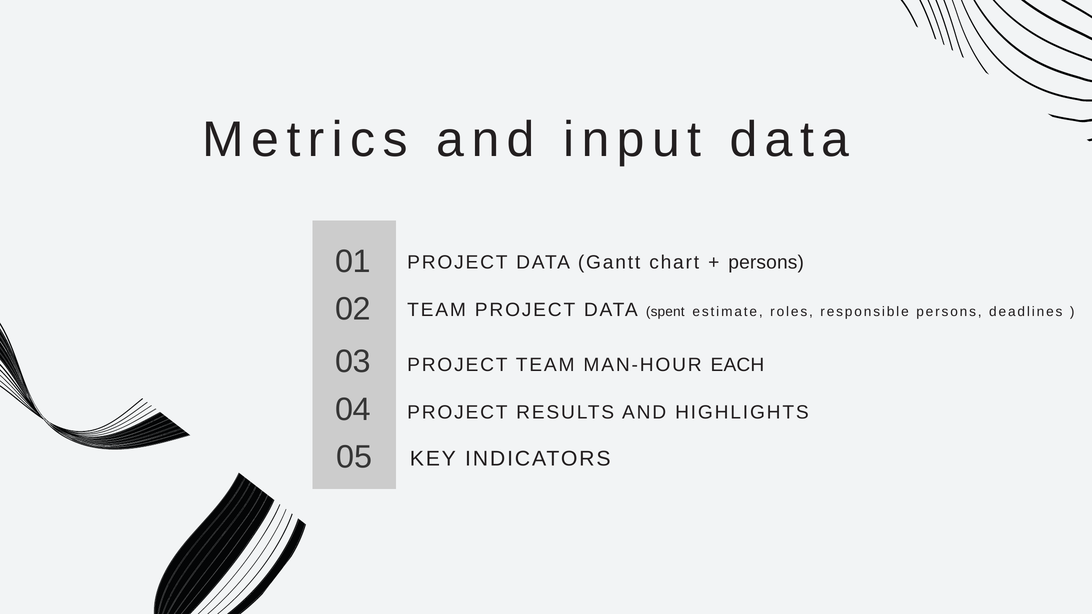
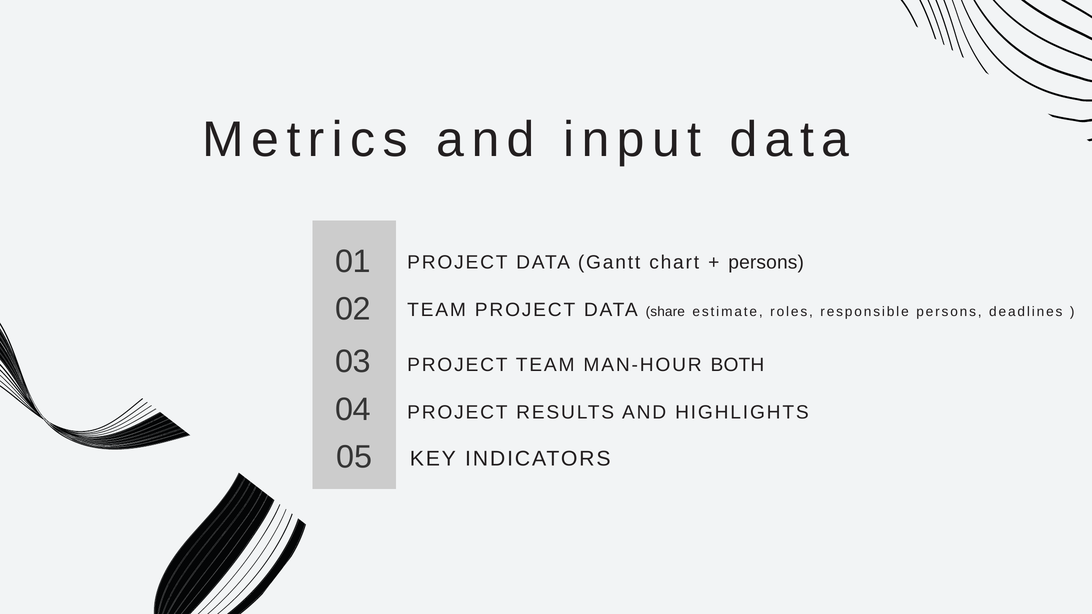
spent: spent -> share (665, 312)
EACH: EACH -> BOTH (737, 365)
